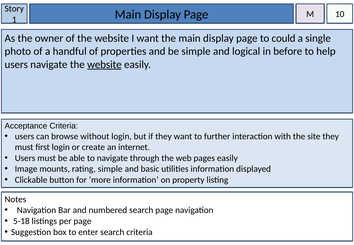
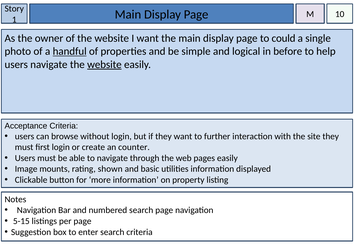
handful underline: none -> present (70, 51)
internet: internet -> counter (134, 147)
rating simple: simple -> shown (110, 169)
5-18: 5-18 -> 5-15 (21, 221)
